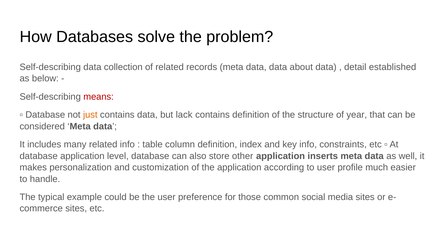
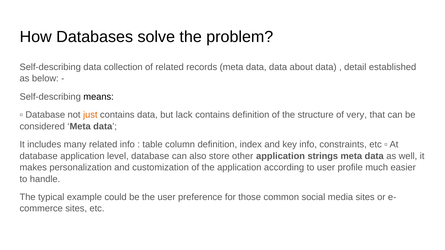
means colour: red -> black (99, 97)
year: year -> very (357, 115)
inserts: inserts -> strings (323, 156)
